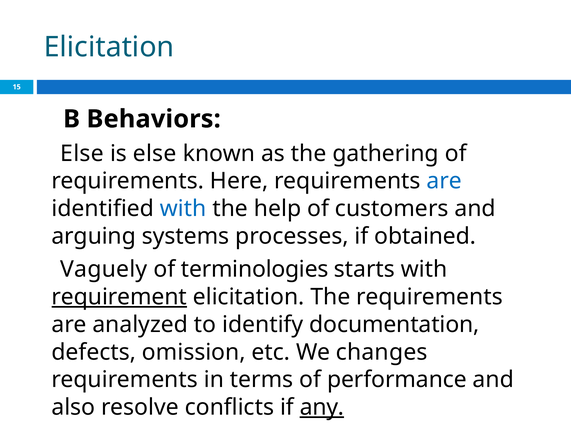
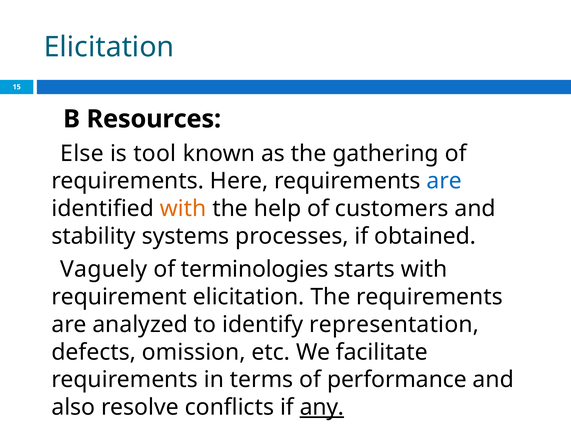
Behaviors: Behaviors -> Resources (154, 119)
is else: else -> tool (155, 154)
with colour: blue -> orange (183, 209)
arguing: arguing -> stability (94, 236)
requirement underline: present -> none (119, 297)
documentation: documentation -> representation (394, 325)
changes: changes -> facilitate (382, 352)
